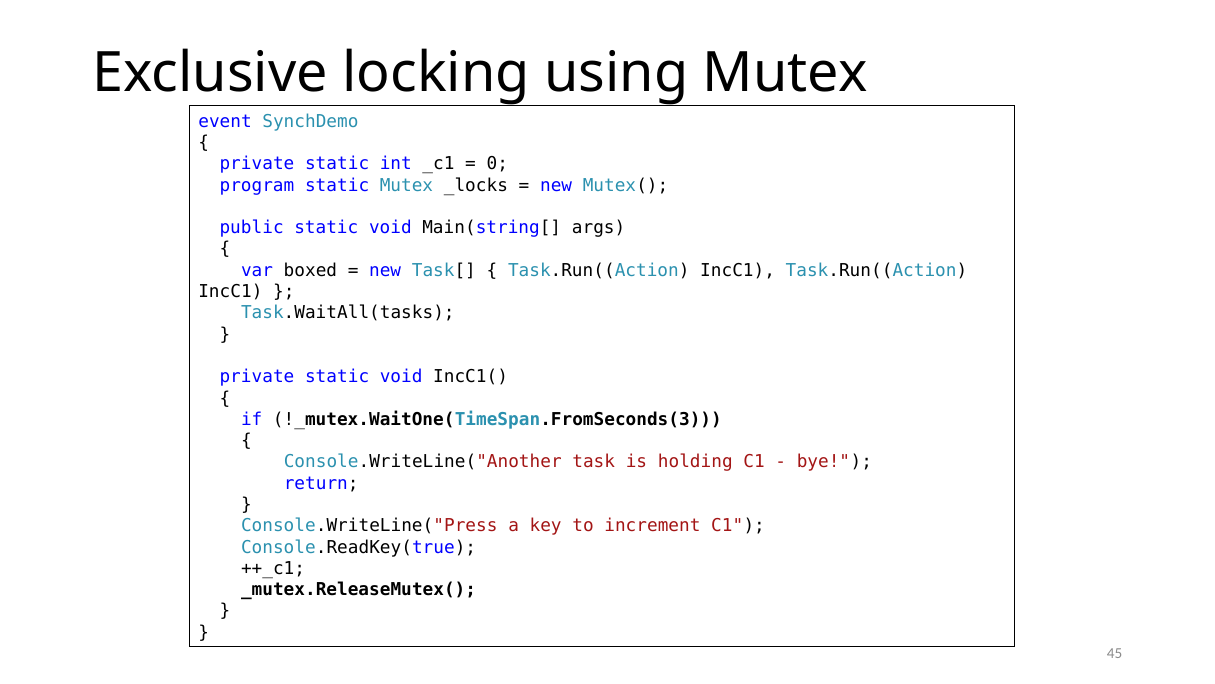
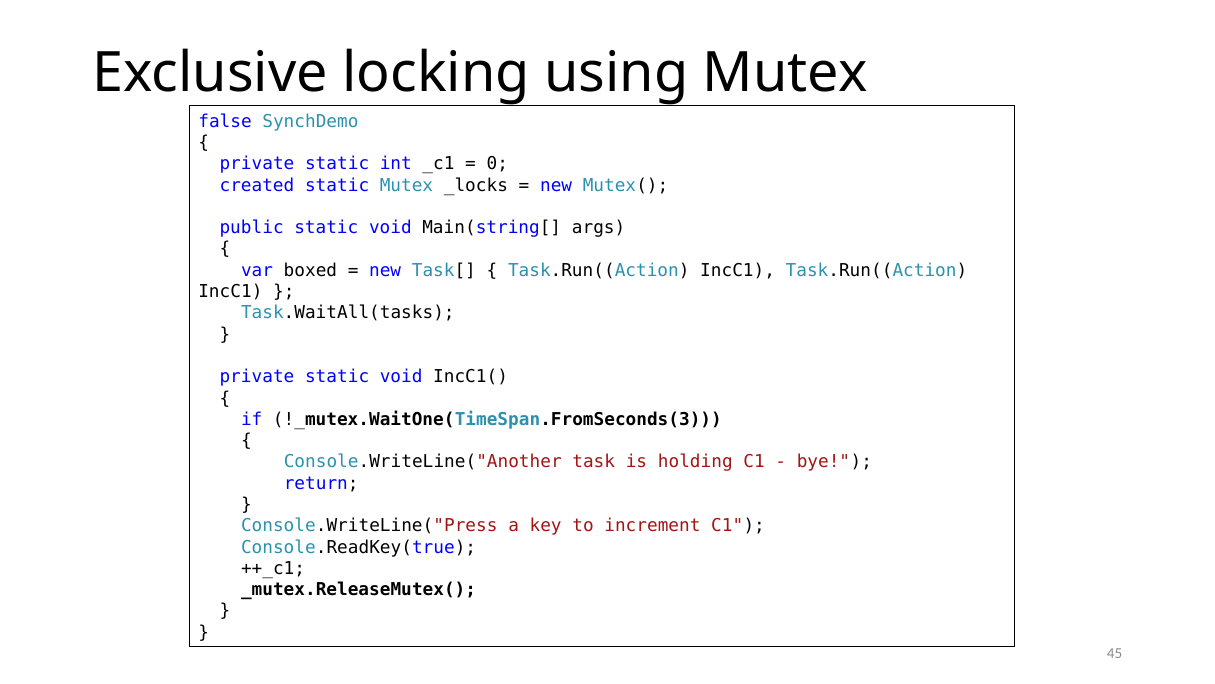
event: event -> false (225, 121)
program: program -> created (257, 185)
